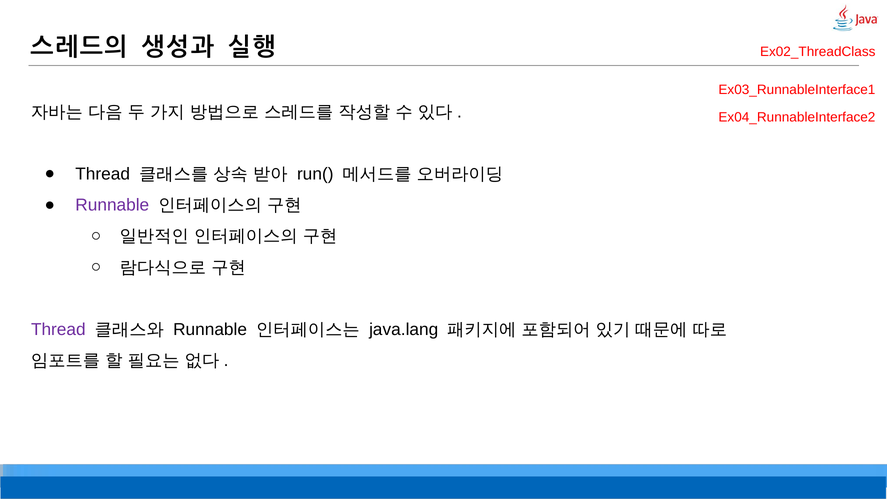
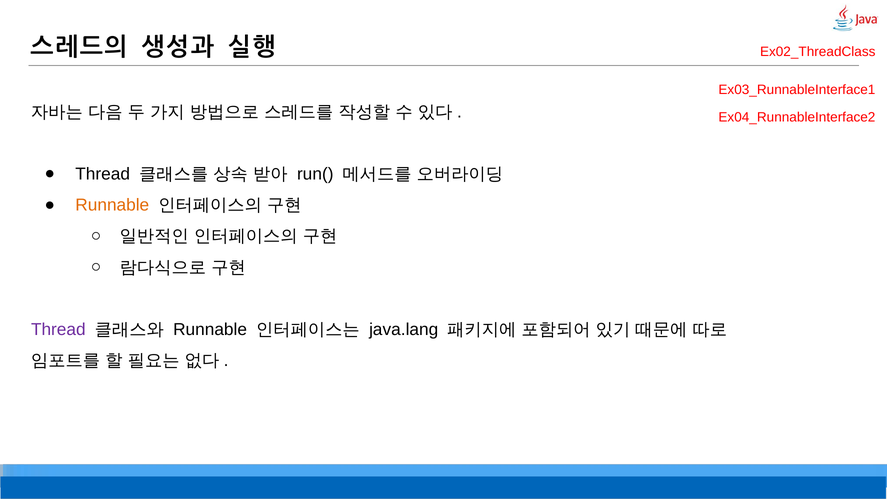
Runnable colour: purple -> orange (112, 205)
